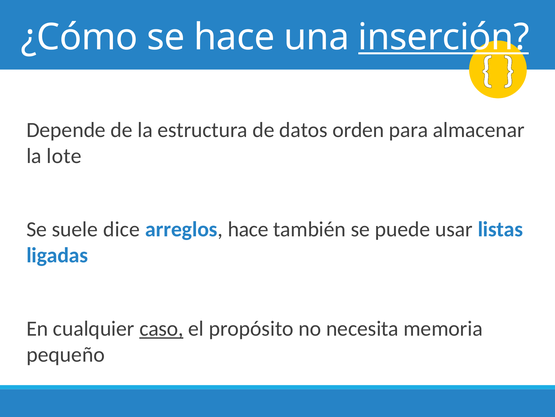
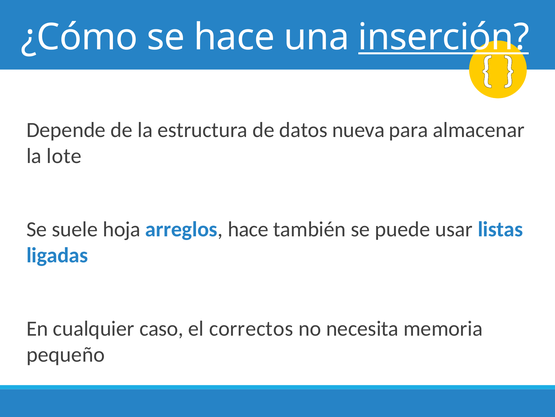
orden: orden -> nueva (358, 130)
dice: dice -> hoja (122, 229)
caso underline: present -> none (161, 328)
propósito: propósito -> correctos (251, 328)
